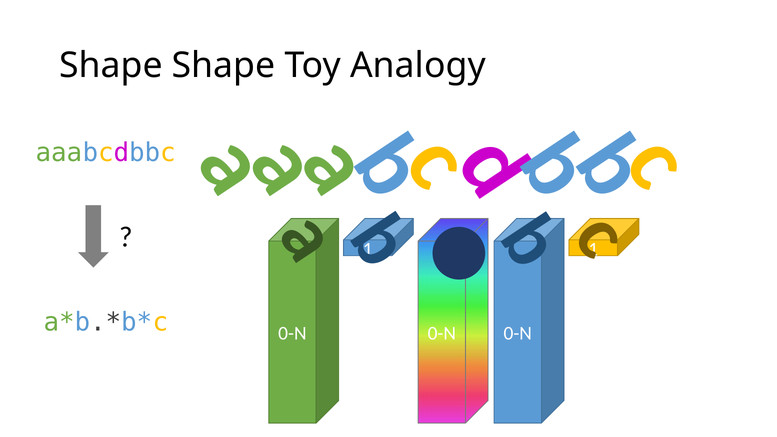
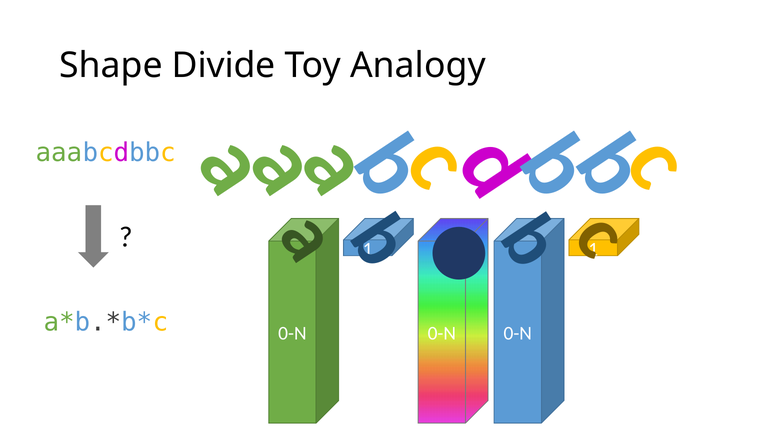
Shape Shape: Shape -> Divide (224, 65)
